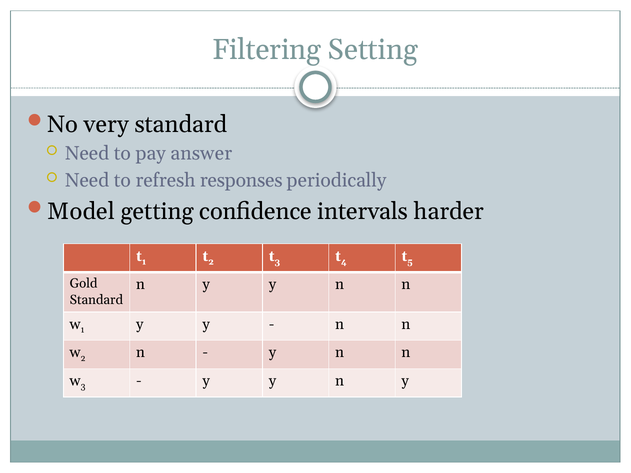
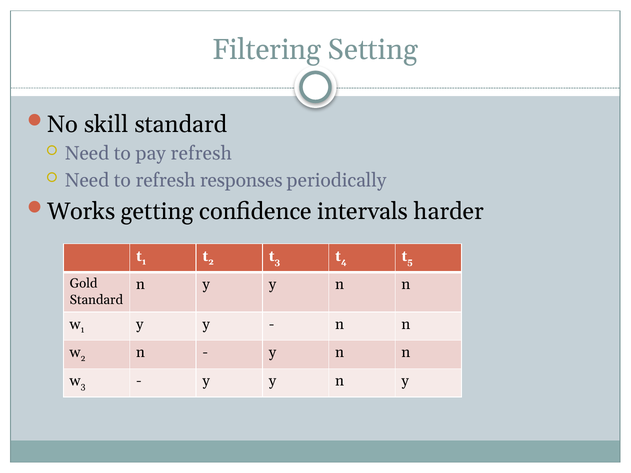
very: very -> skill (106, 124)
pay answer: answer -> refresh (201, 154)
Model: Model -> Works (81, 211)
